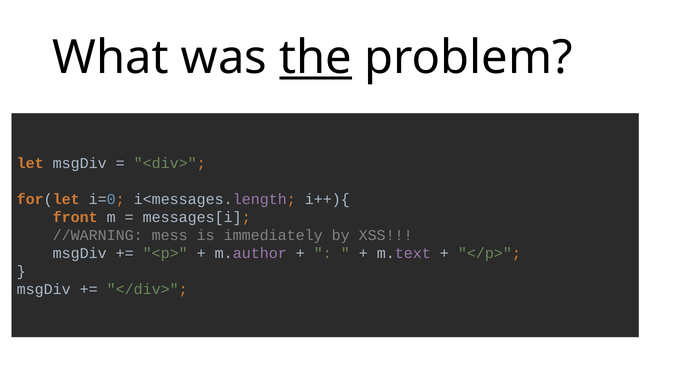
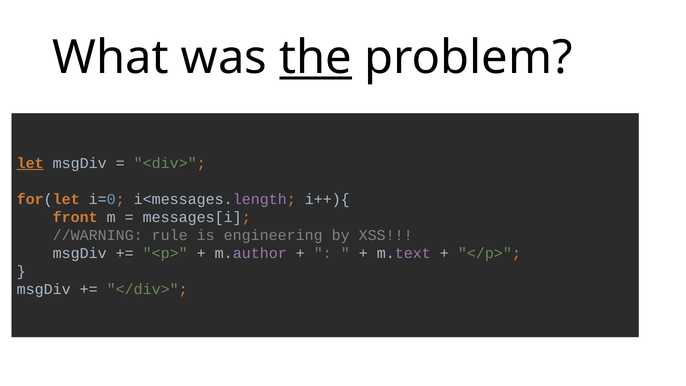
let underline: none -> present (30, 163)
mess: mess -> rule (170, 235)
immediately: immediately -> engineering (273, 235)
